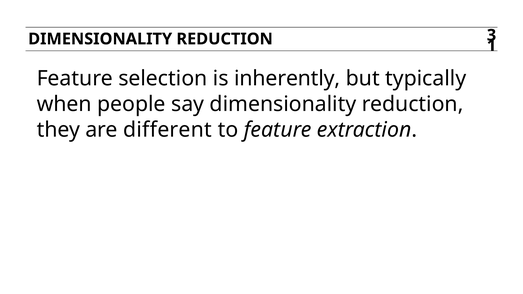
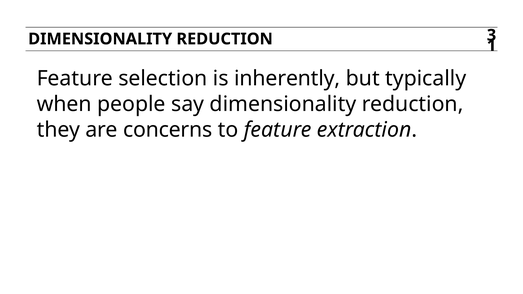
different: different -> concerns (168, 130)
